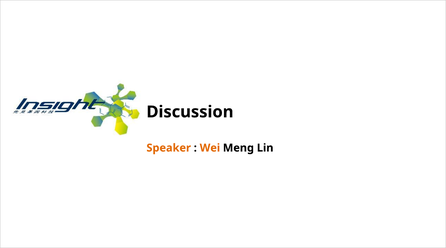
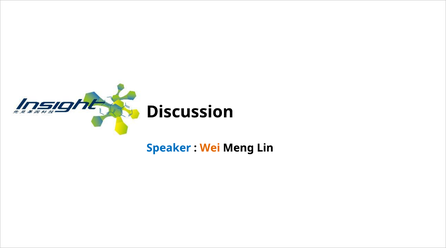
Speaker colour: orange -> blue (169, 148)
